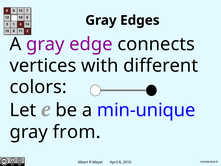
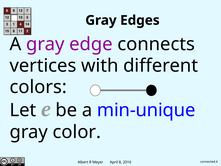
from: from -> color (77, 132)
